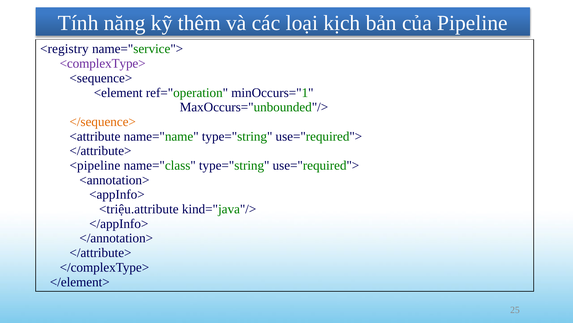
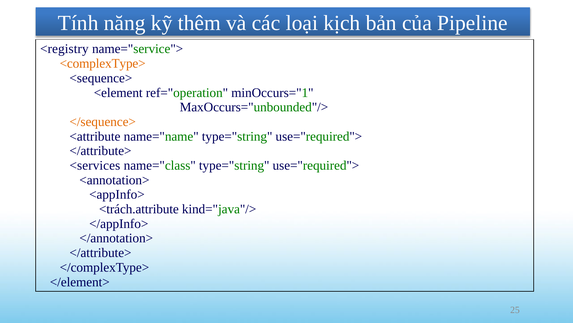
<complexType> colour: purple -> orange (103, 63)
<pipeline: <pipeline -> <services (95, 165)
<triệu.attribute: <triệu.attribute -> <trách.attribute (139, 209)
